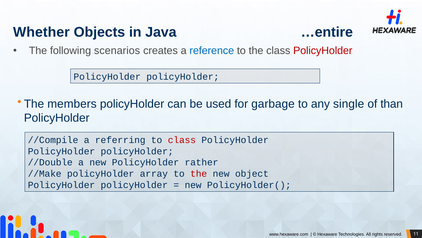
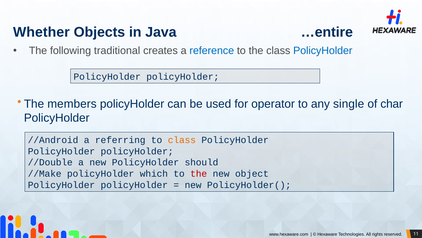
scenarios: scenarios -> traditional (117, 50)
PolicyHolder colour: red -> blue (323, 50)
garbage: garbage -> operator (273, 104)
than: than -> char (392, 104)
//Compile: //Compile -> //Android (53, 140)
class colour: red -> orange (182, 140)
rather: rather -> should (201, 162)
array: array -> which (154, 173)
